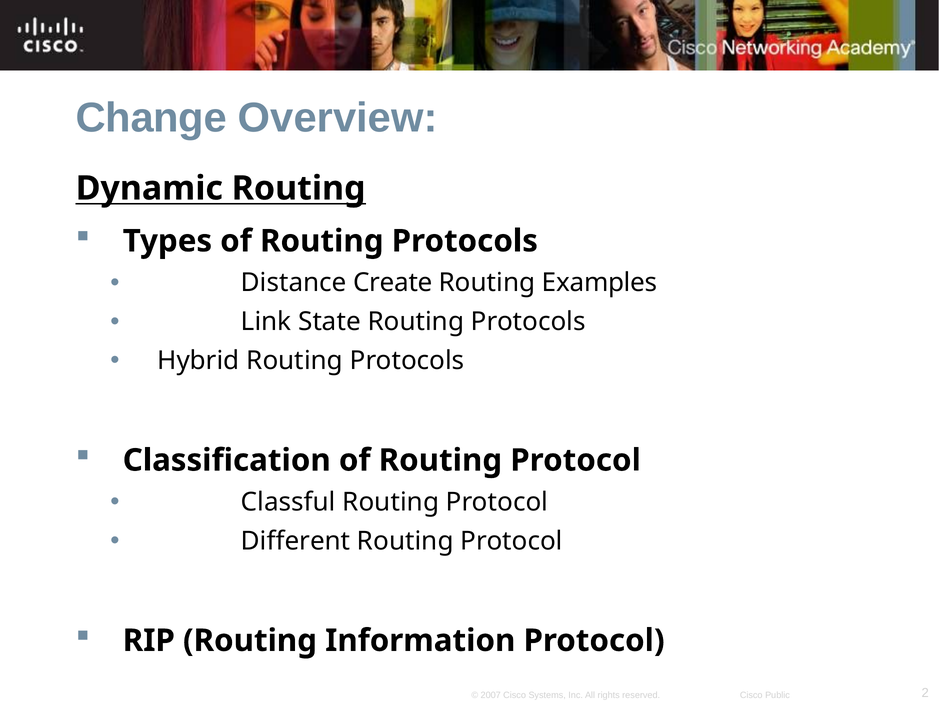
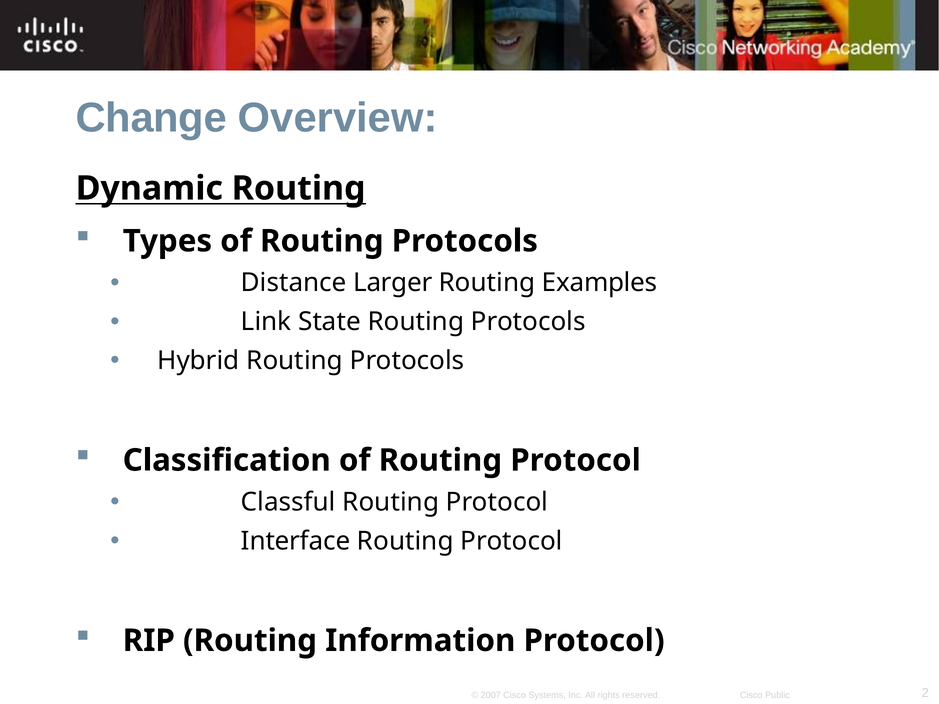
Create: Create -> Larger (393, 283)
Different: Different -> Interface (296, 541)
